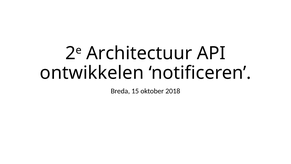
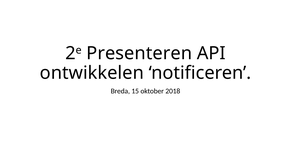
Architectuur: Architectuur -> Presenteren (139, 53)
